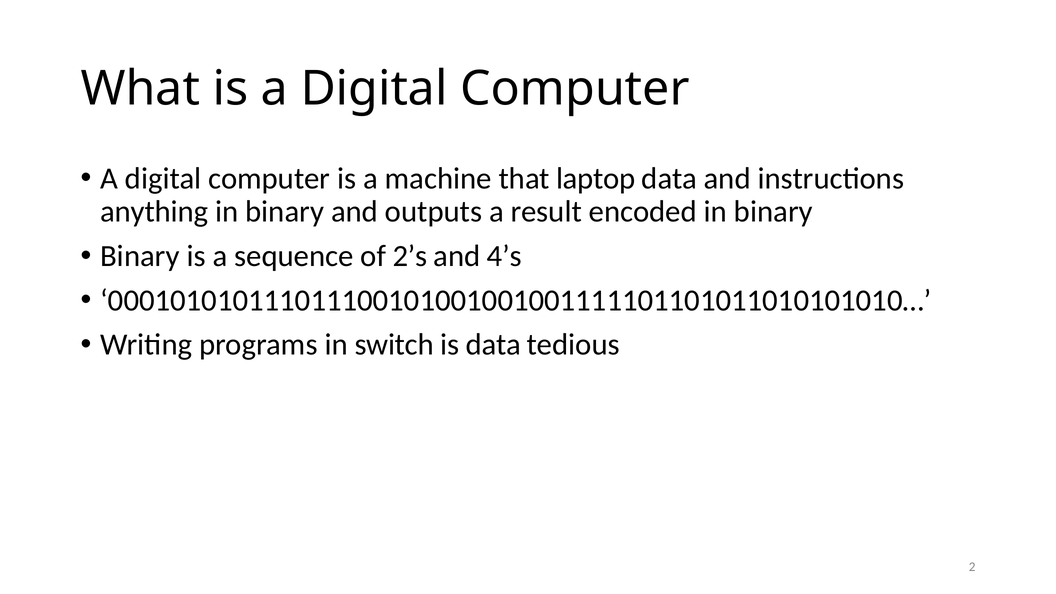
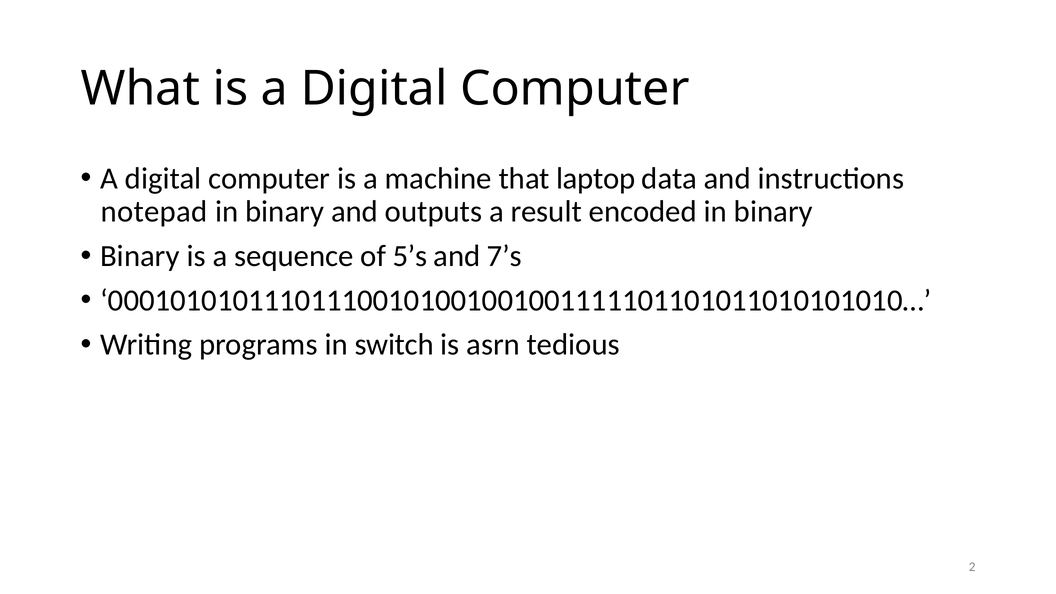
anything: anything -> notepad (154, 212)
2’s: 2’s -> 5’s (410, 256)
4’s: 4’s -> 7’s (504, 256)
is data: data -> asrn (493, 345)
